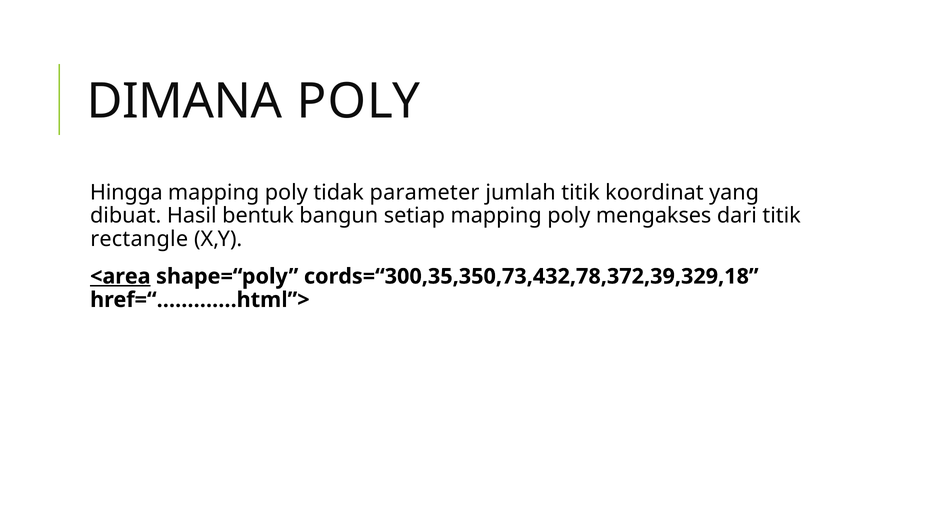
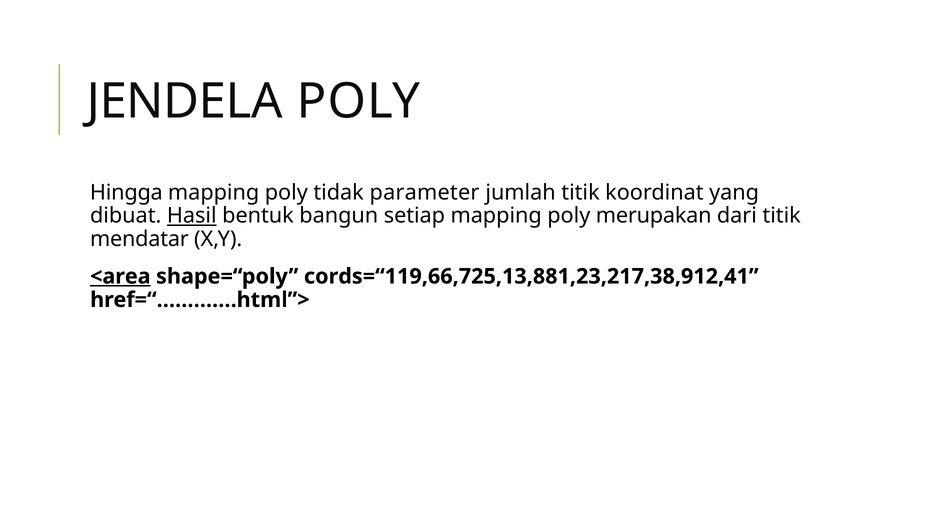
DIMANA: DIMANA -> JENDELA (185, 102)
Hasil underline: none -> present (192, 216)
mengakses: mengakses -> merupakan (654, 216)
rectangle: rectangle -> mendatar (139, 239)
cords=“300,35,350,73,432,78,372,39,329,18: cords=“300,35,350,73,432,78,372,39,329,18 -> cords=“119,66,725,13,881,23,217,38,912,41 (531, 277)
